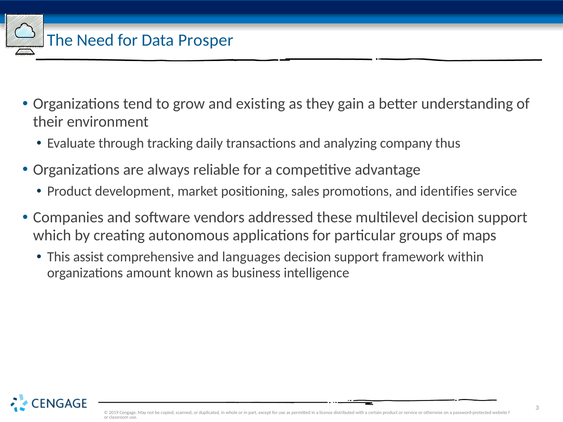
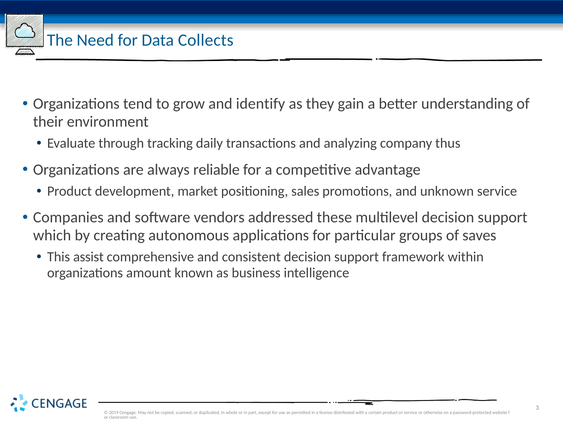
Prosper: Prosper -> Collects (206, 40)
existing: existing -> identify (261, 104)
identifies: identifies -> unknown (447, 191)
maps: maps -> saves (479, 235)
languages: languages -> consistent (251, 257)
